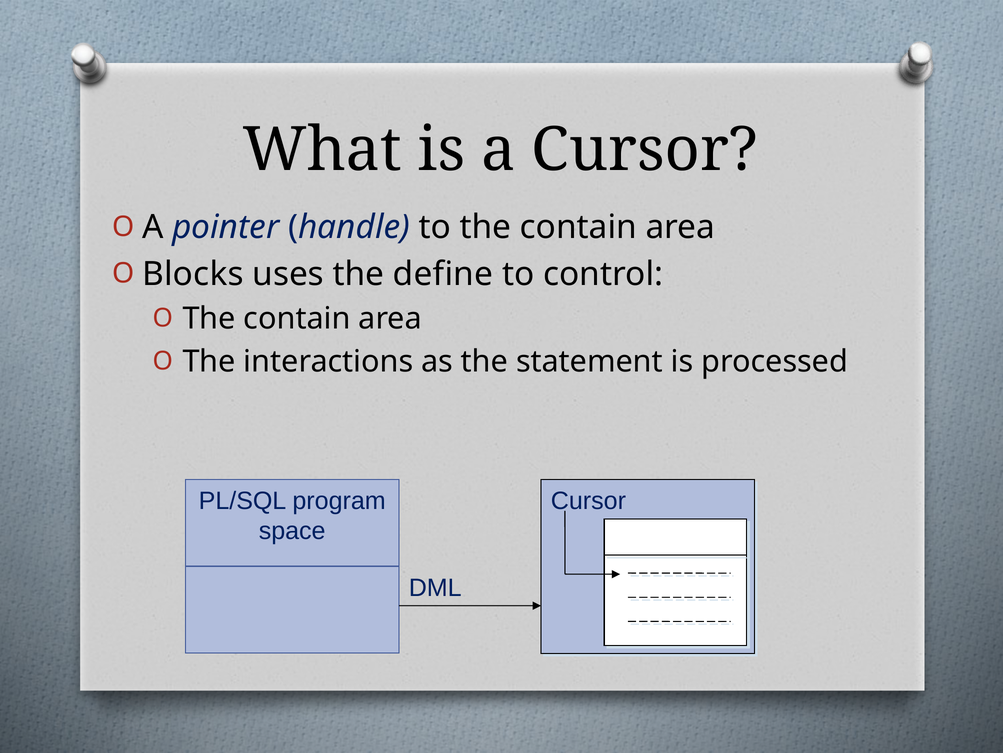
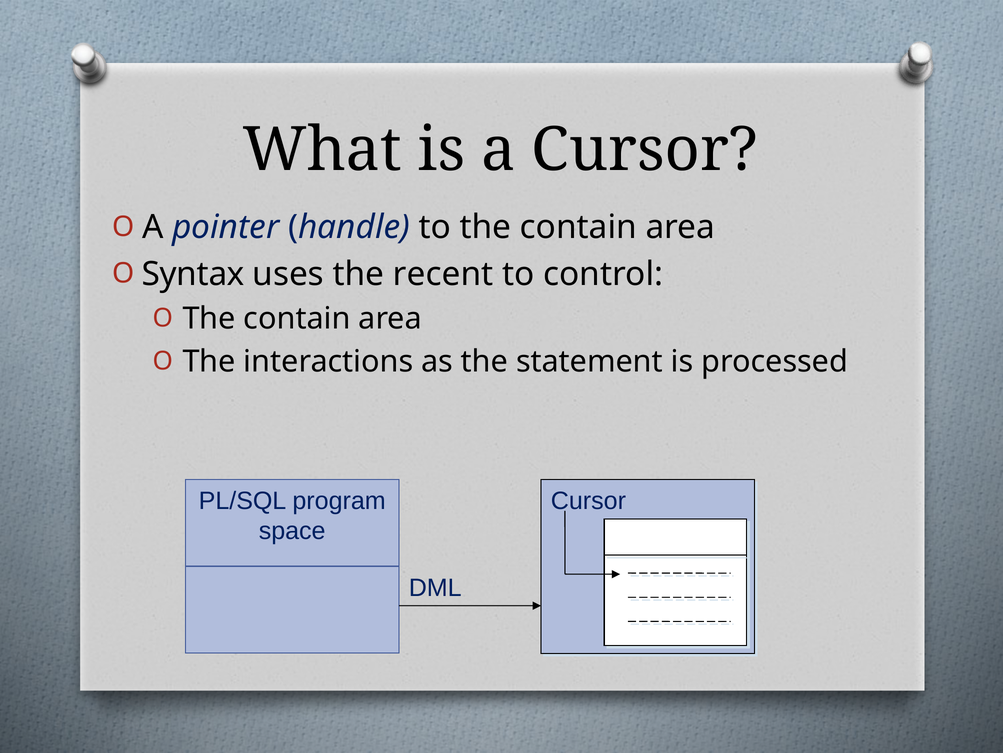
Blocks: Blocks -> Syntax (193, 274)
define: define -> recent (443, 274)
